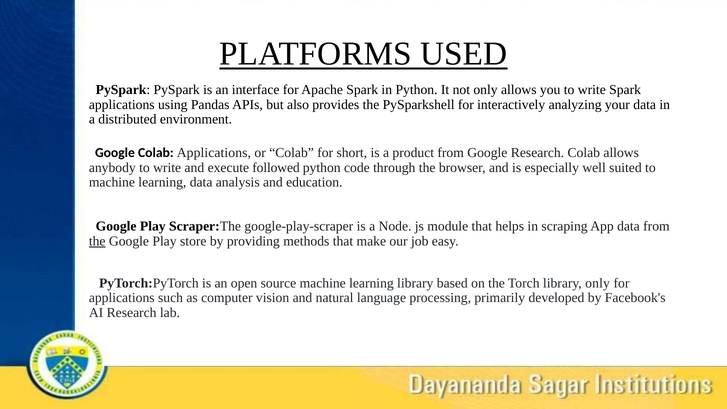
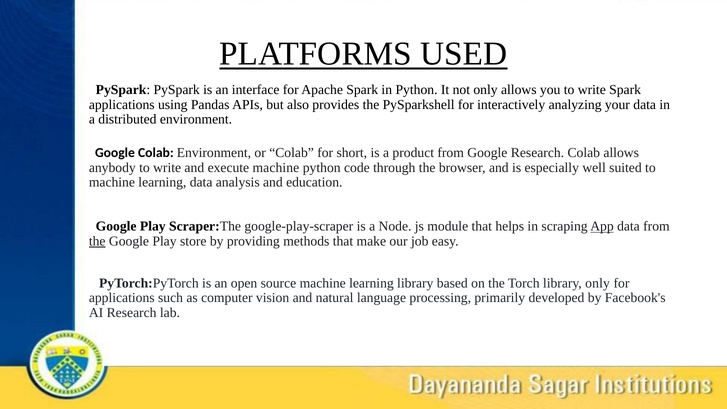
Colab Applications: Applications -> Environment (214, 153)
execute followed: followed -> machine (276, 168)
App underline: none -> present (602, 226)
